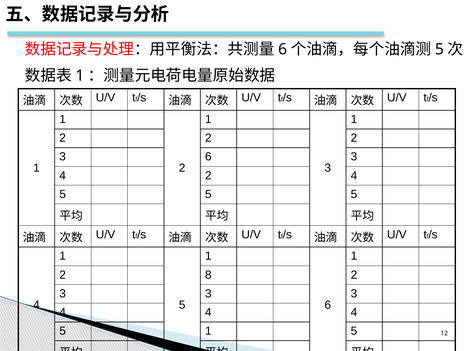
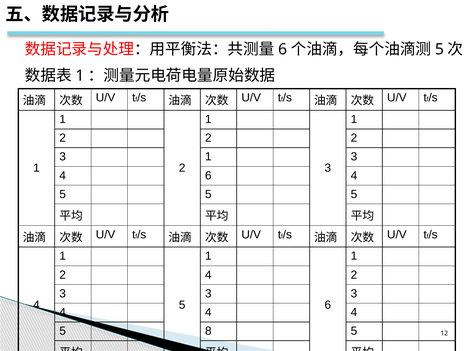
6: 6 -> 1 (208, 157)
4 2: 2 -> 6 (208, 176)
2 8: 8 -> 4 (208, 275)
1: 1 -> 8 (208, 331)
